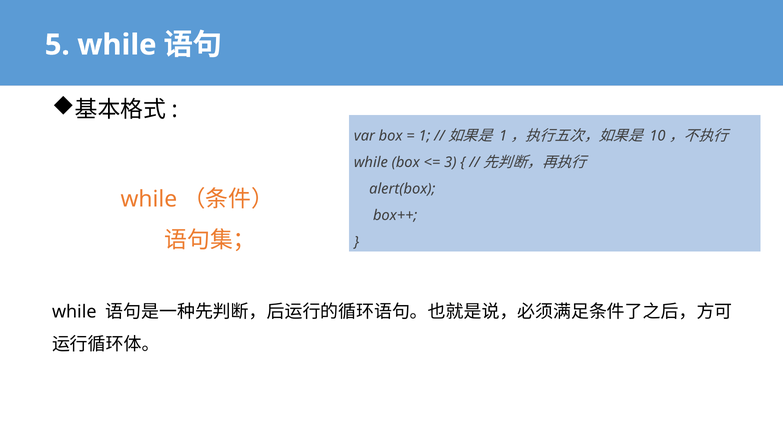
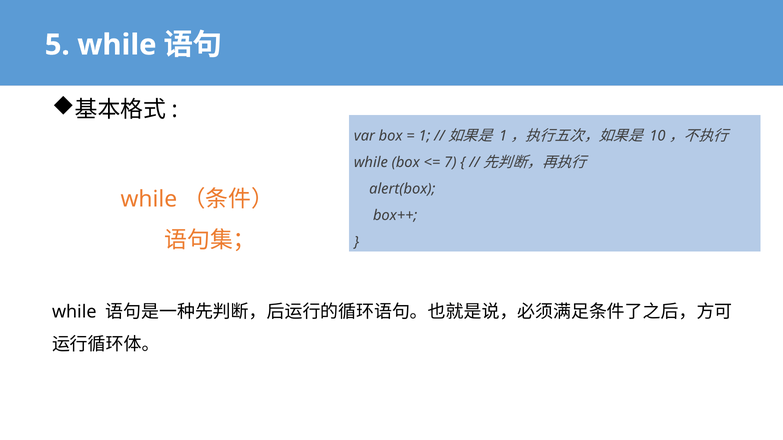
3: 3 -> 7 (450, 163)
